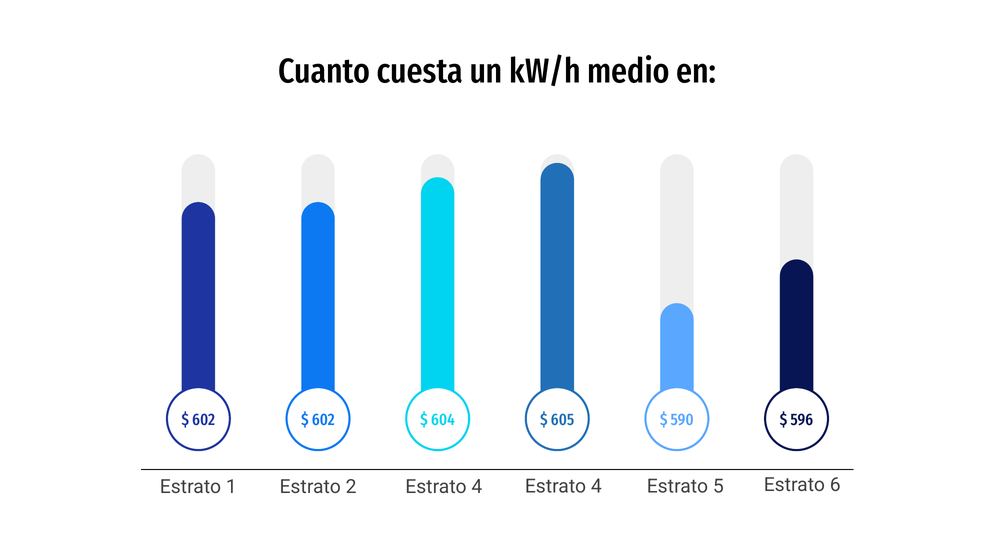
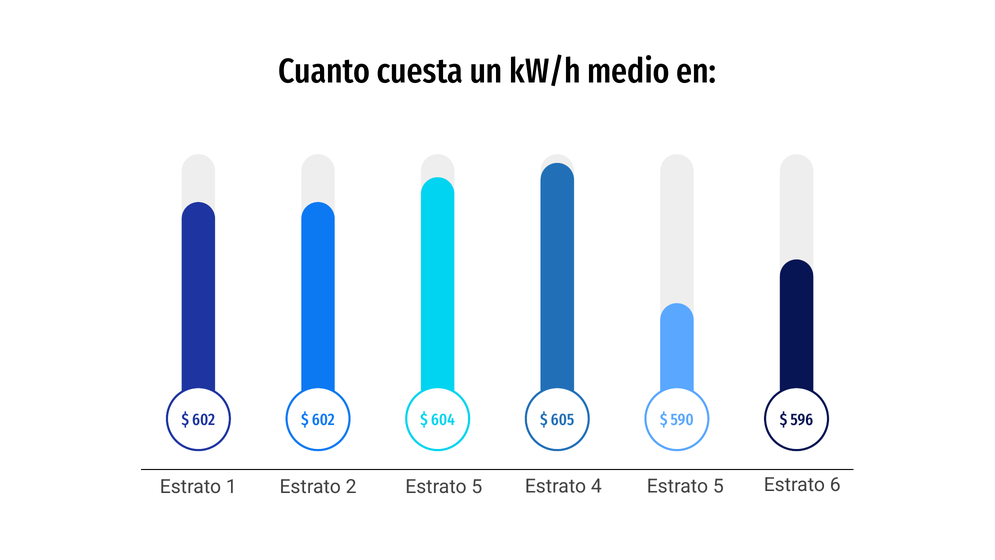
4: 4 -> 5 (477, 487)
